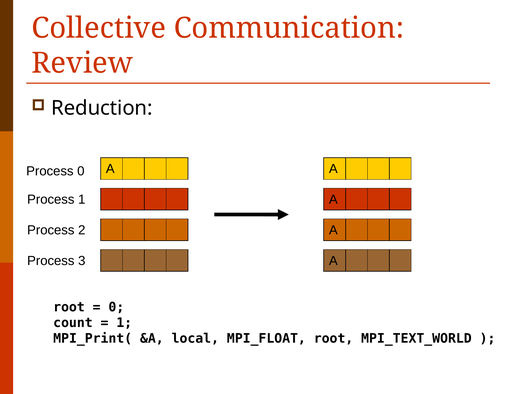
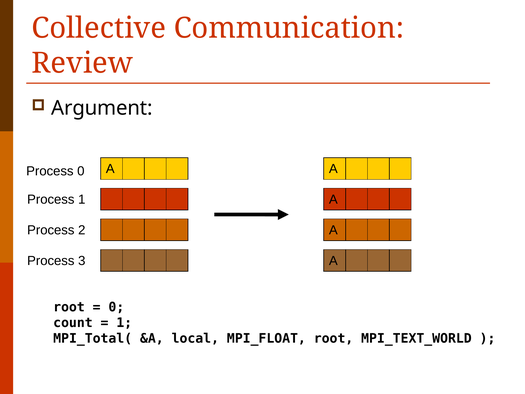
Reduction: Reduction -> Argument (102, 108)
MPI_Print(: MPI_Print( -> MPI_Total( (93, 338)
